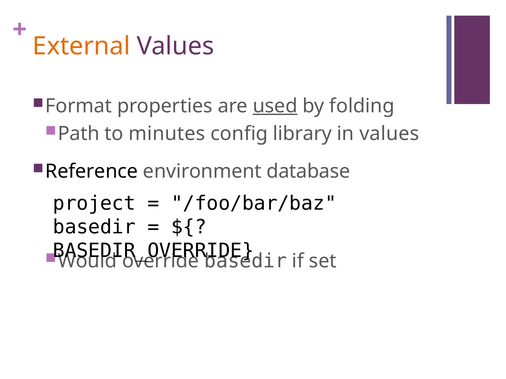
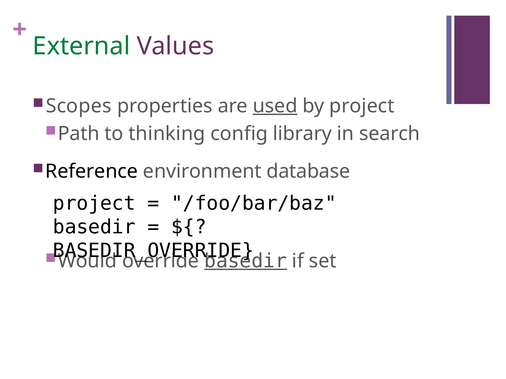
External colour: orange -> green (81, 46)
Format: Format -> Scopes (79, 106)
by folding: folding -> project (362, 106)
minutes: minutes -> thinking (167, 134)
in values: values -> search (390, 134)
basedir underline: none -> present (246, 261)
